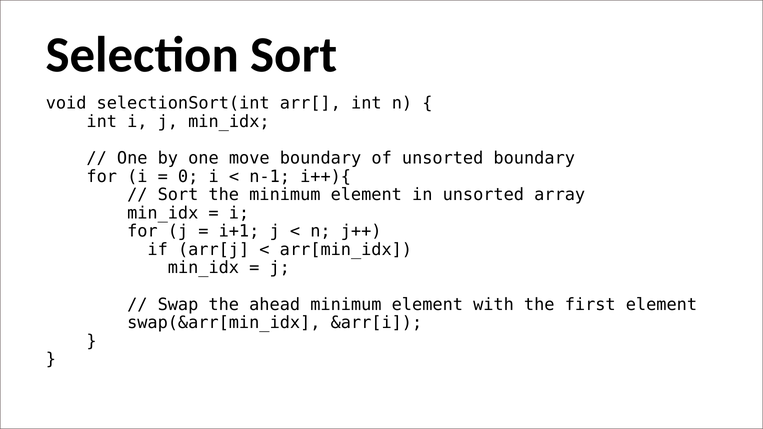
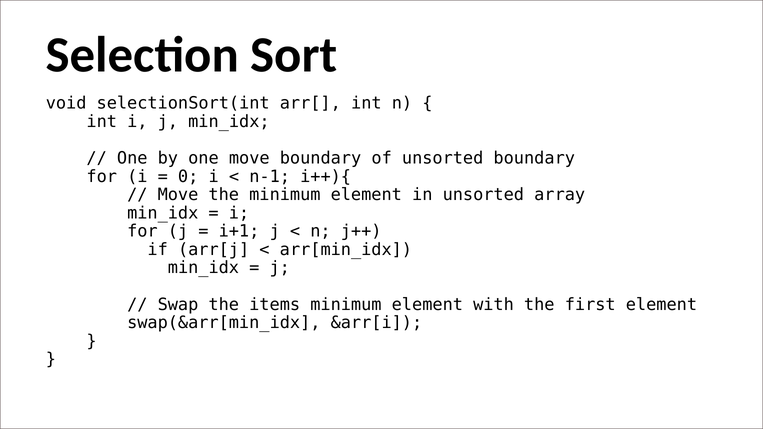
Sort: Sort -> Move (178, 195)
ahead: ahead -> items (275, 305)
